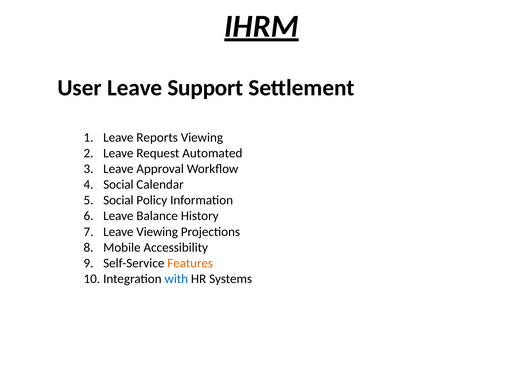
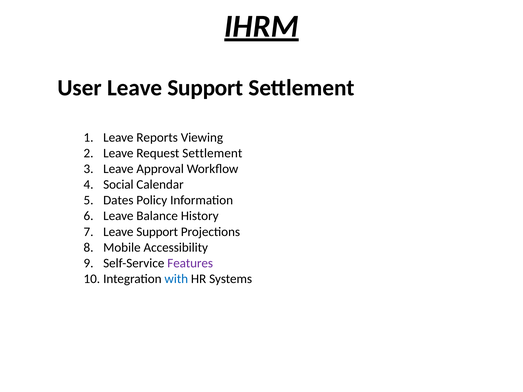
Request Automated: Automated -> Settlement (212, 153)
Social: Social -> Dates (118, 200)
Viewing: Viewing -> Support (157, 232)
Features colour: orange -> purple (190, 263)
